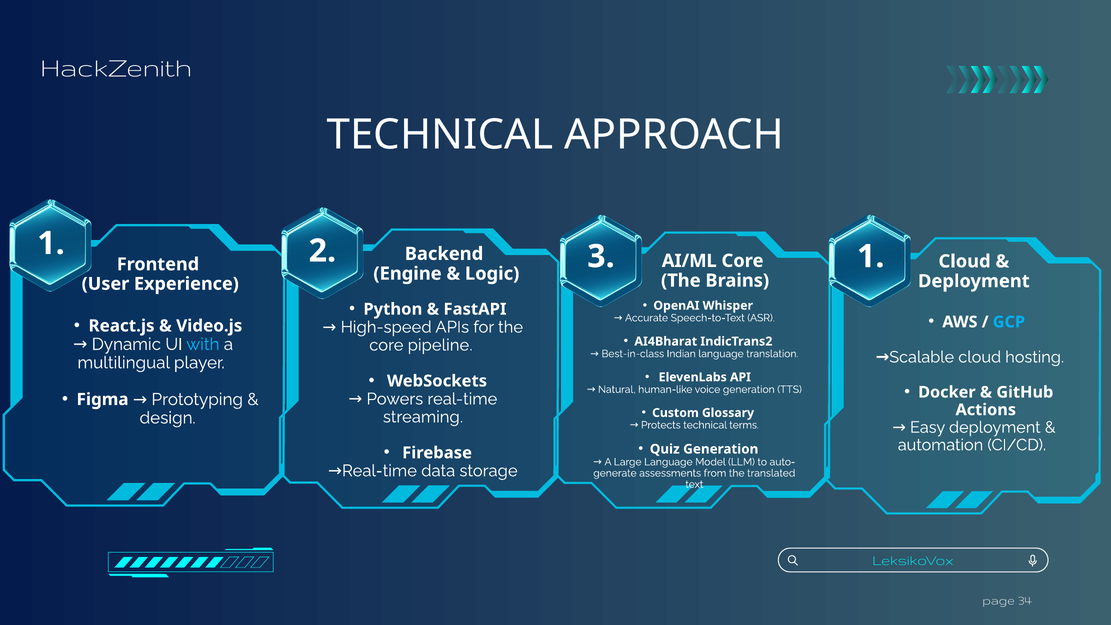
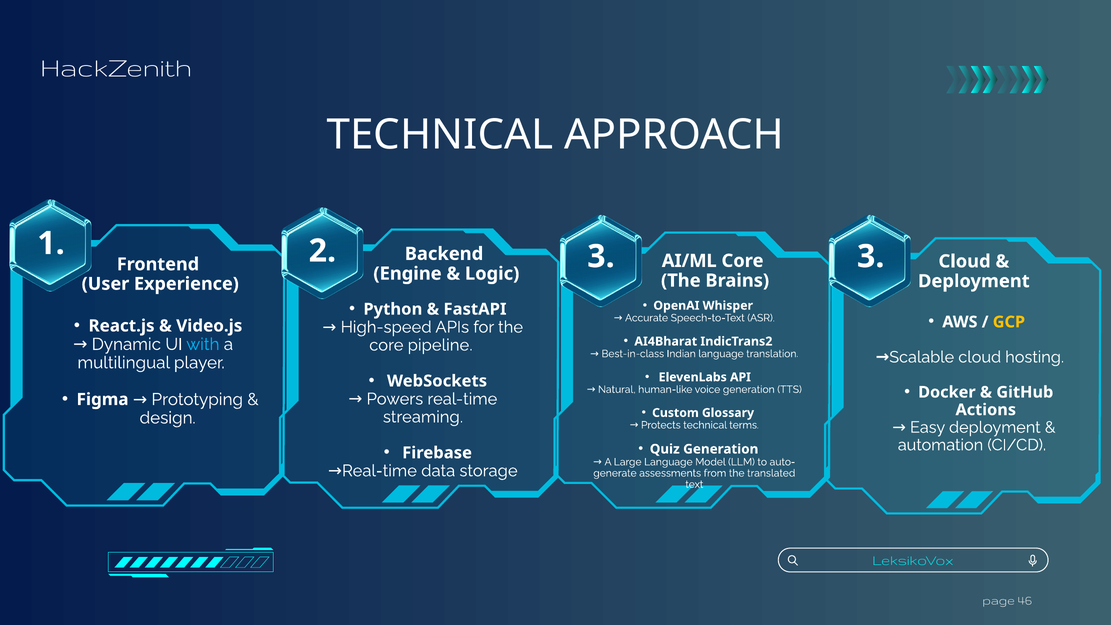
3 1: 1 -> 3 (871, 256)
GCP colour: light blue -> yellow (1009, 322)
34: 34 -> 46 (1025, 600)
